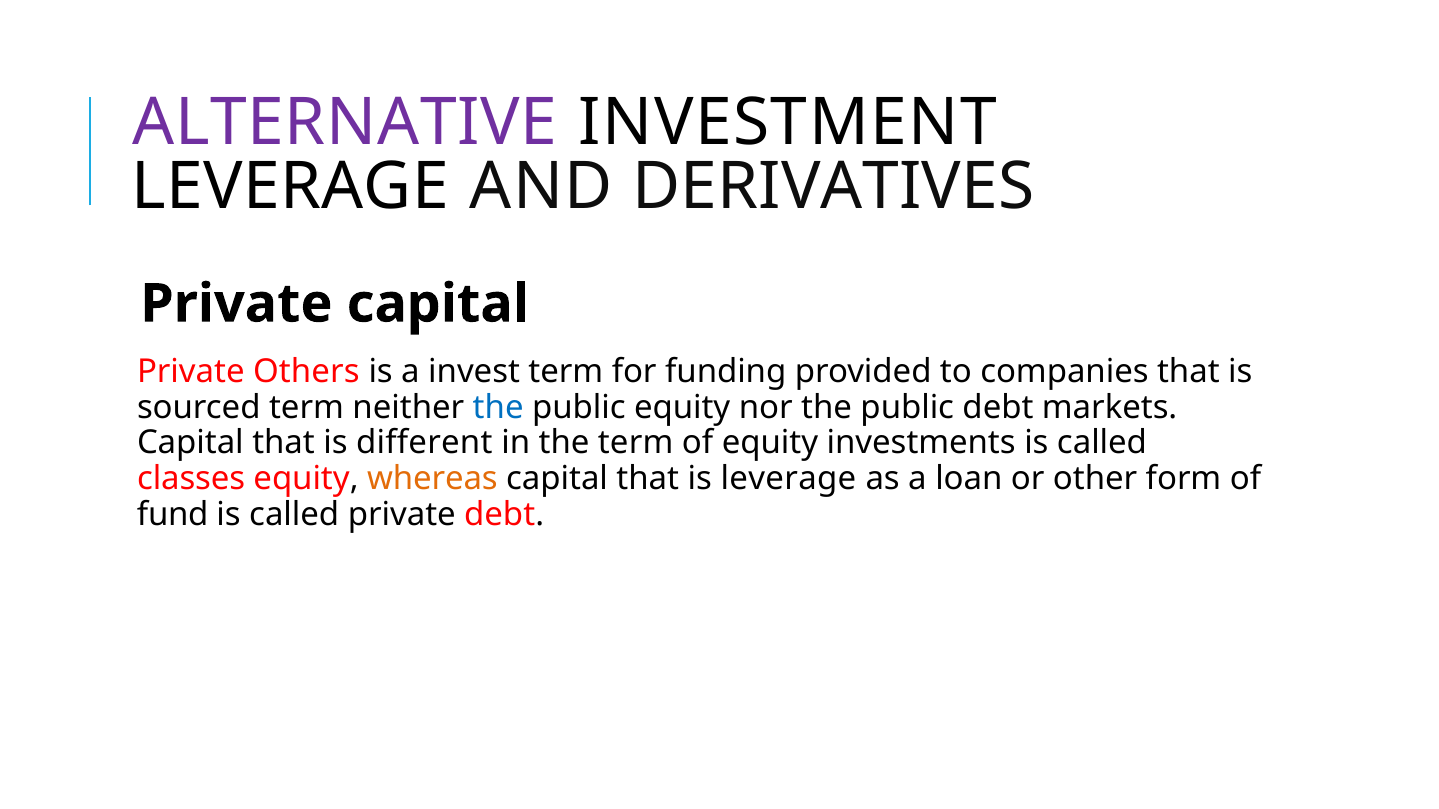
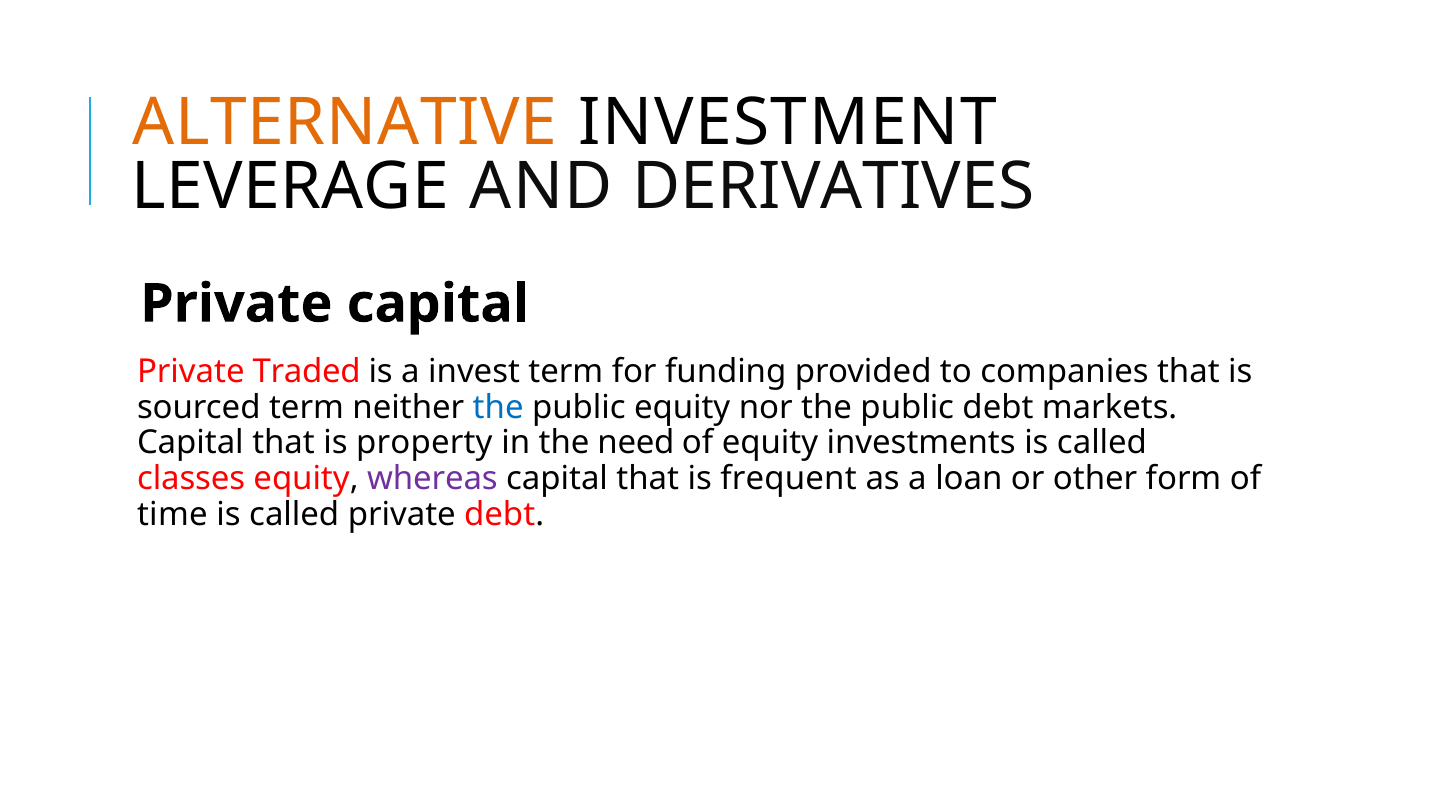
ALTERNATIVE colour: purple -> orange (345, 123)
Others: Others -> Traded (307, 372)
different: different -> property (424, 443)
the term: term -> need (636, 443)
whereas colour: orange -> purple (432, 479)
is leverage: leverage -> frequent (788, 479)
fund: fund -> time (172, 515)
